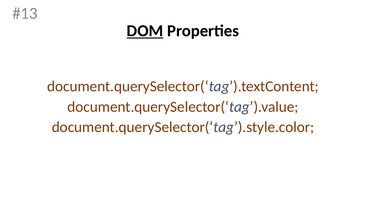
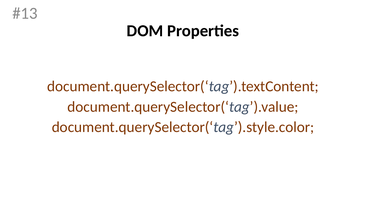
DOM underline: present -> none (145, 31)
